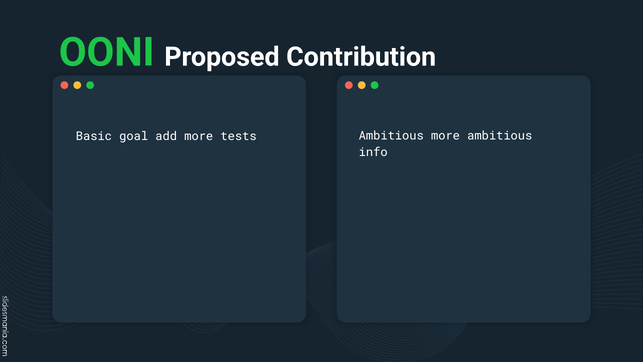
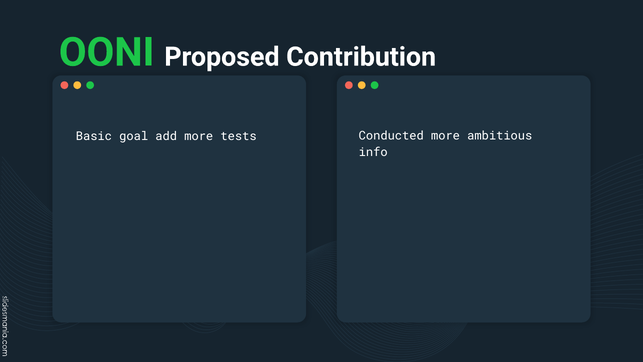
Ambitious: Ambitious -> Conducted (391, 136)
